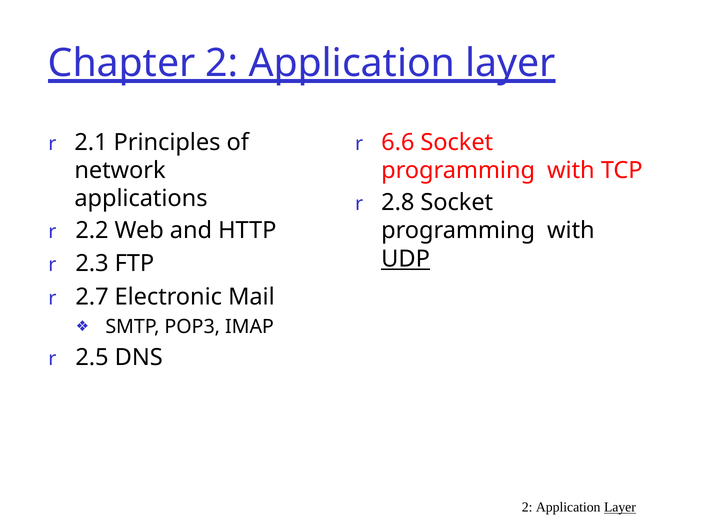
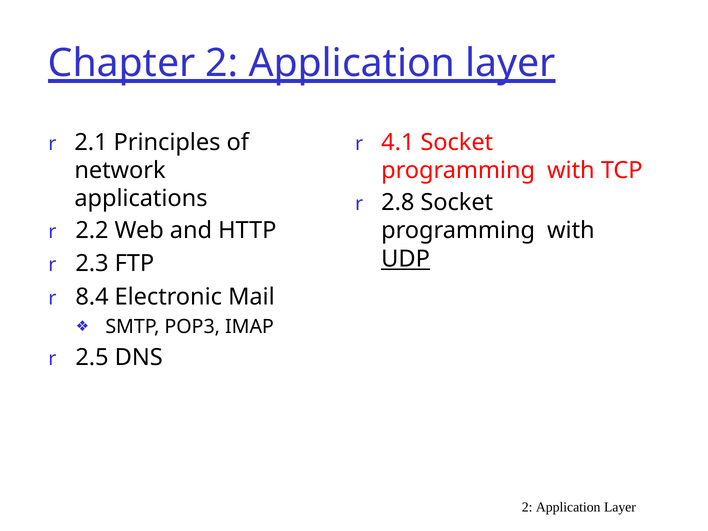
6.6: 6.6 -> 4.1 (398, 143)
2.7: 2.7 -> 8.4 (92, 297)
Layer underline: present -> none (620, 507)
